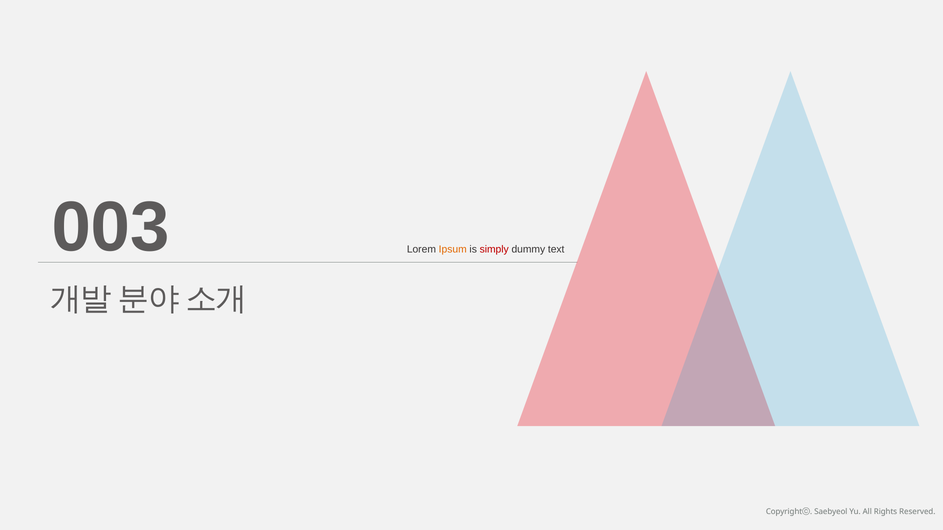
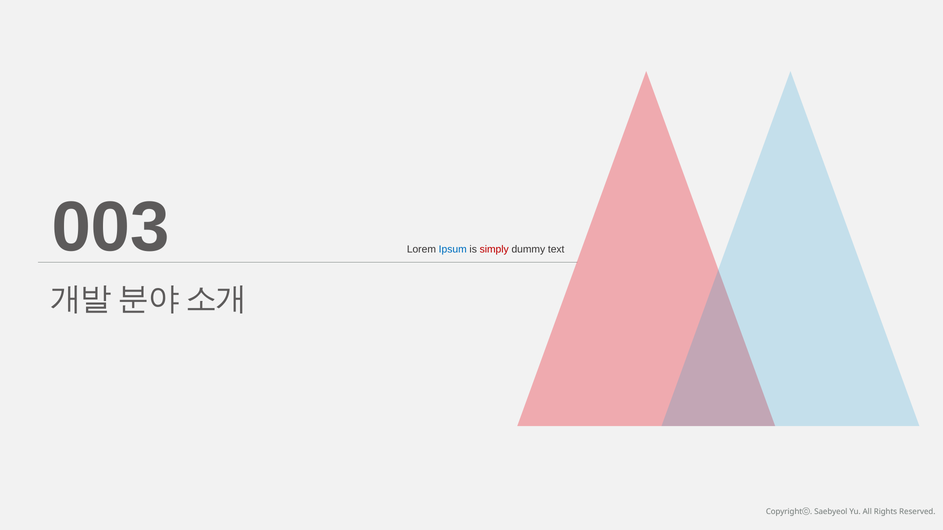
Ipsum colour: orange -> blue (453, 249)
